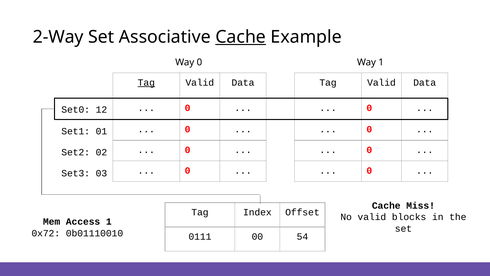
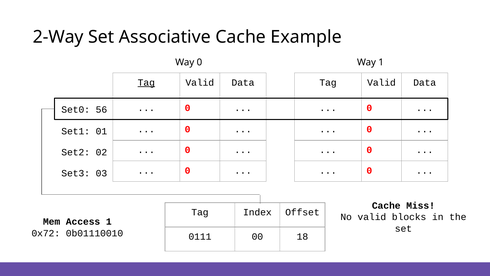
Cache underline: present -> none (241, 37)
12: 12 -> 56 (101, 110)
54: 54 -> 18 (302, 236)
